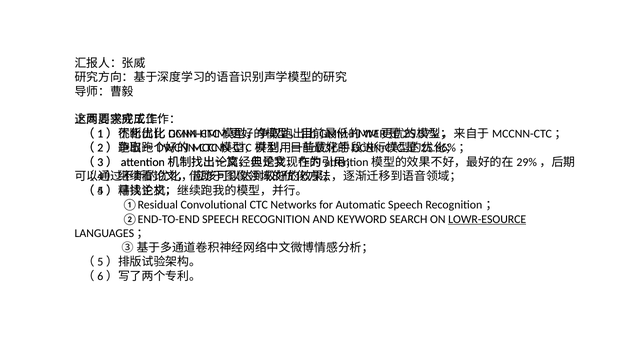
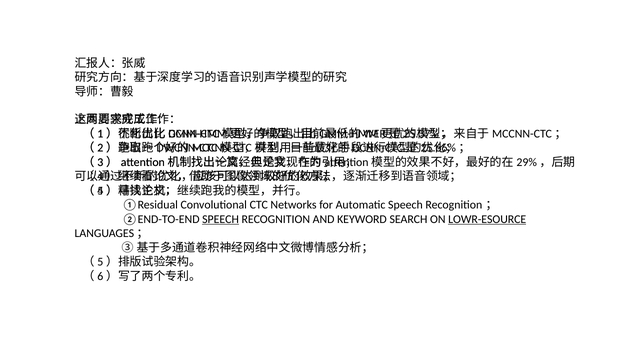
SPEECH underline: none -> present (221, 219)
